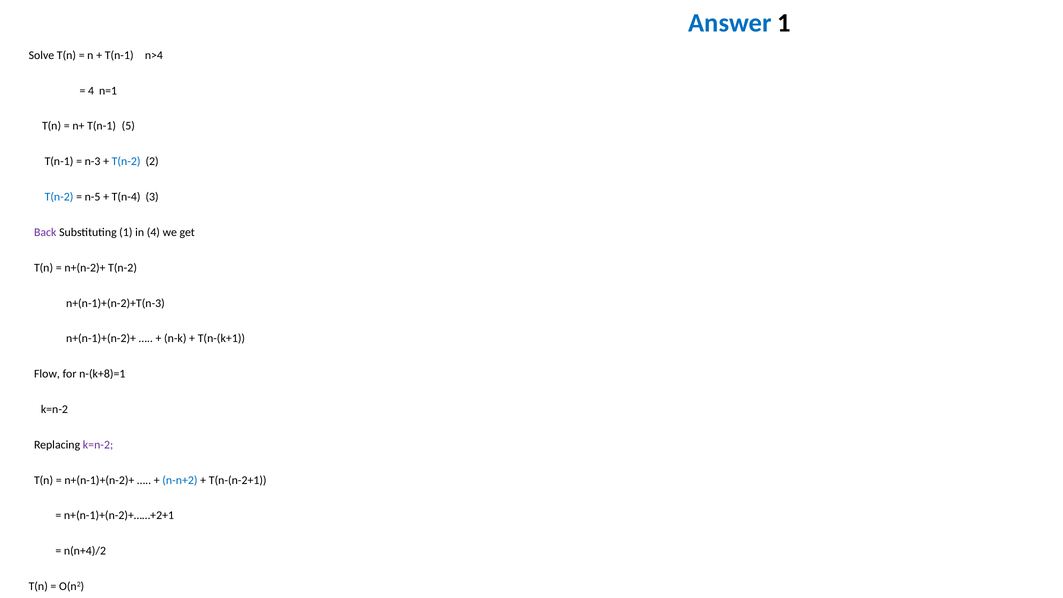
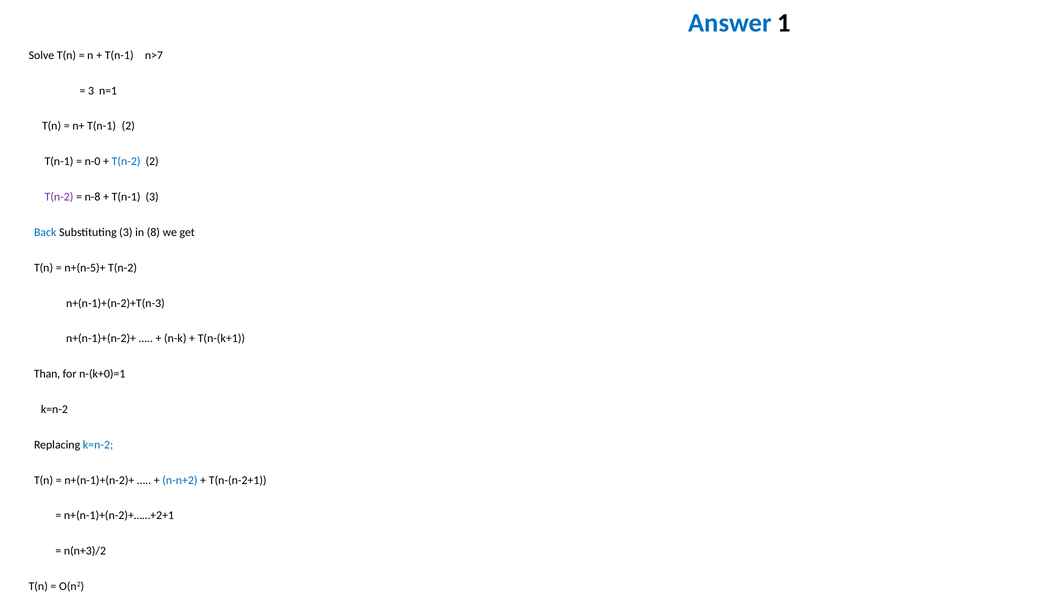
n>4: n>4 -> n>7 (154, 55)
4: 4 -> 3 (91, 91)
T(n-1 5: 5 -> 2 (128, 126)
n-3: n-3 -> n-0 (93, 161)
T(n-2 colour: blue -> purple (59, 197)
n-5: n-5 -> n-8 (93, 197)
T(n-4: T(n-4 -> T(n-1 (126, 197)
Back colour: purple -> blue (45, 232)
Substituting 1: 1 -> 3 (126, 232)
in 4: 4 -> 8 (153, 232)
n+(n-2)+: n+(n-2)+ -> n+(n-5)+ (85, 268)
Flow: Flow -> Than (47, 374)
n-(k+8)=1: n-(k+8)=1 -> n-(k+0)=1 (102, 374)
k=n-2 colour: purple -> blue (98, 445)
n(n+4)/2: n(n+4)/2 -> n(n+3)/2 (85, 551)
